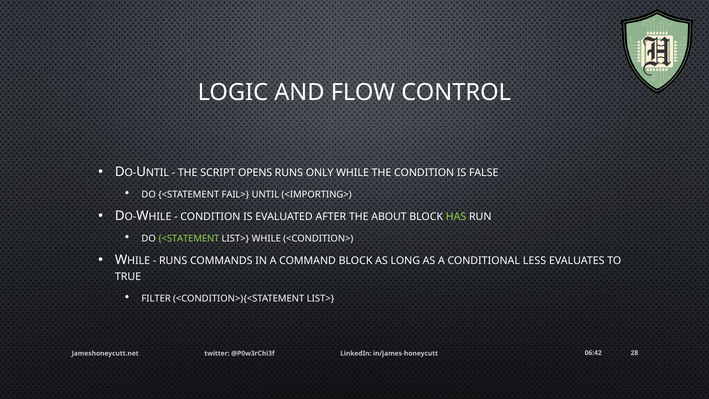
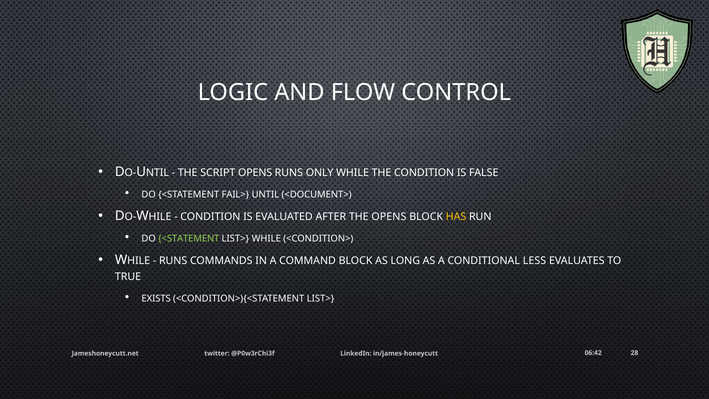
<IMPORTING>: <IMPORTING> -> <DOCUMENT> (317, 194)
THE ABOUT: ABOUT -> OPENS (389, 217)
HAS colour: light green -> yellow (456, 217)
FILTER: FILTER -> EXISTS (156, 298)
